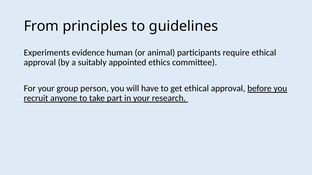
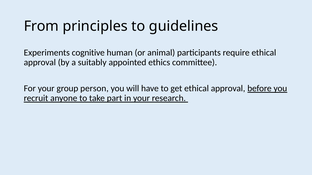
evidence: evidence -> cognitive (88, 53)
